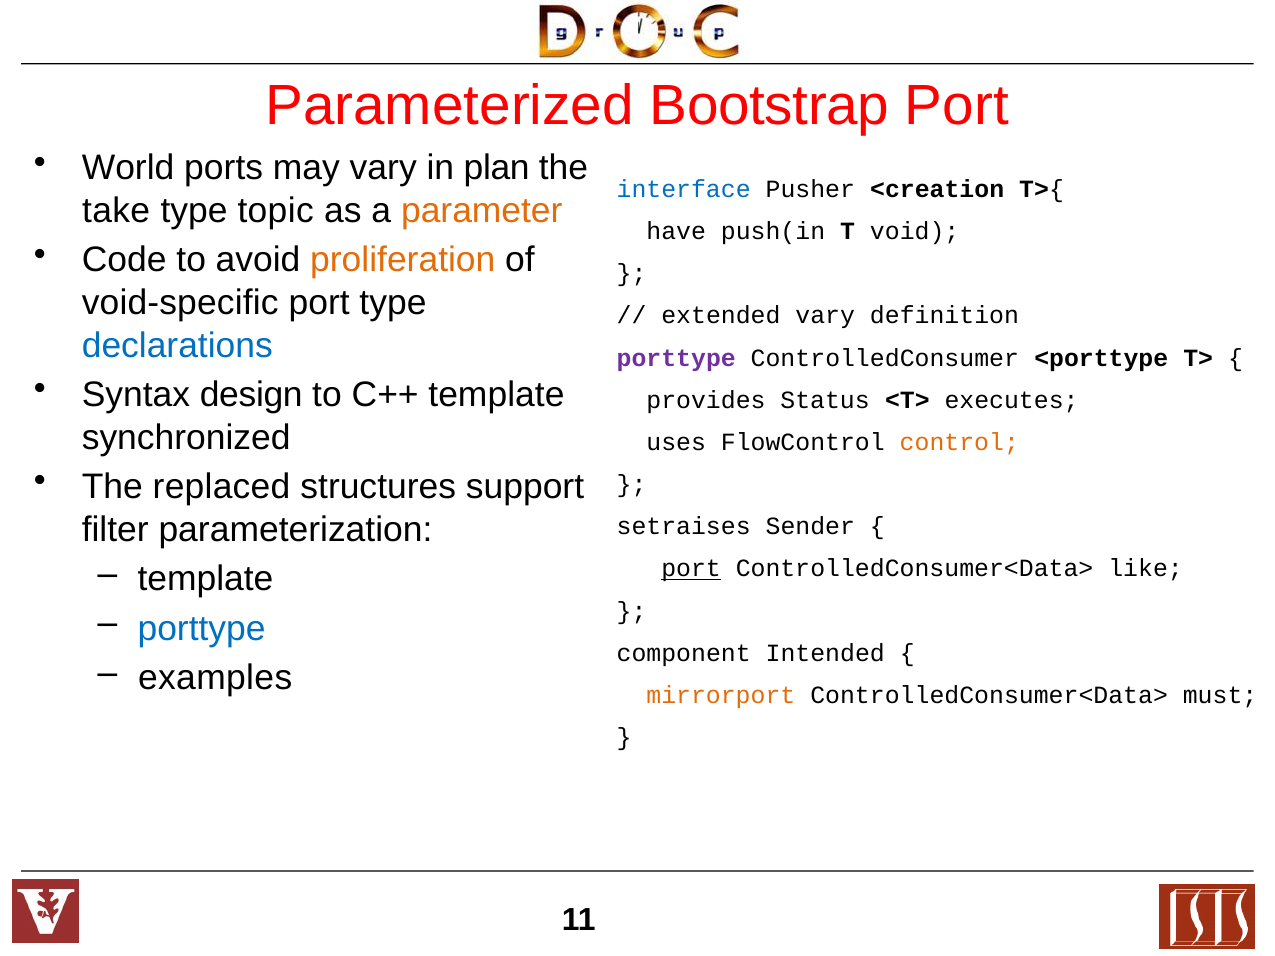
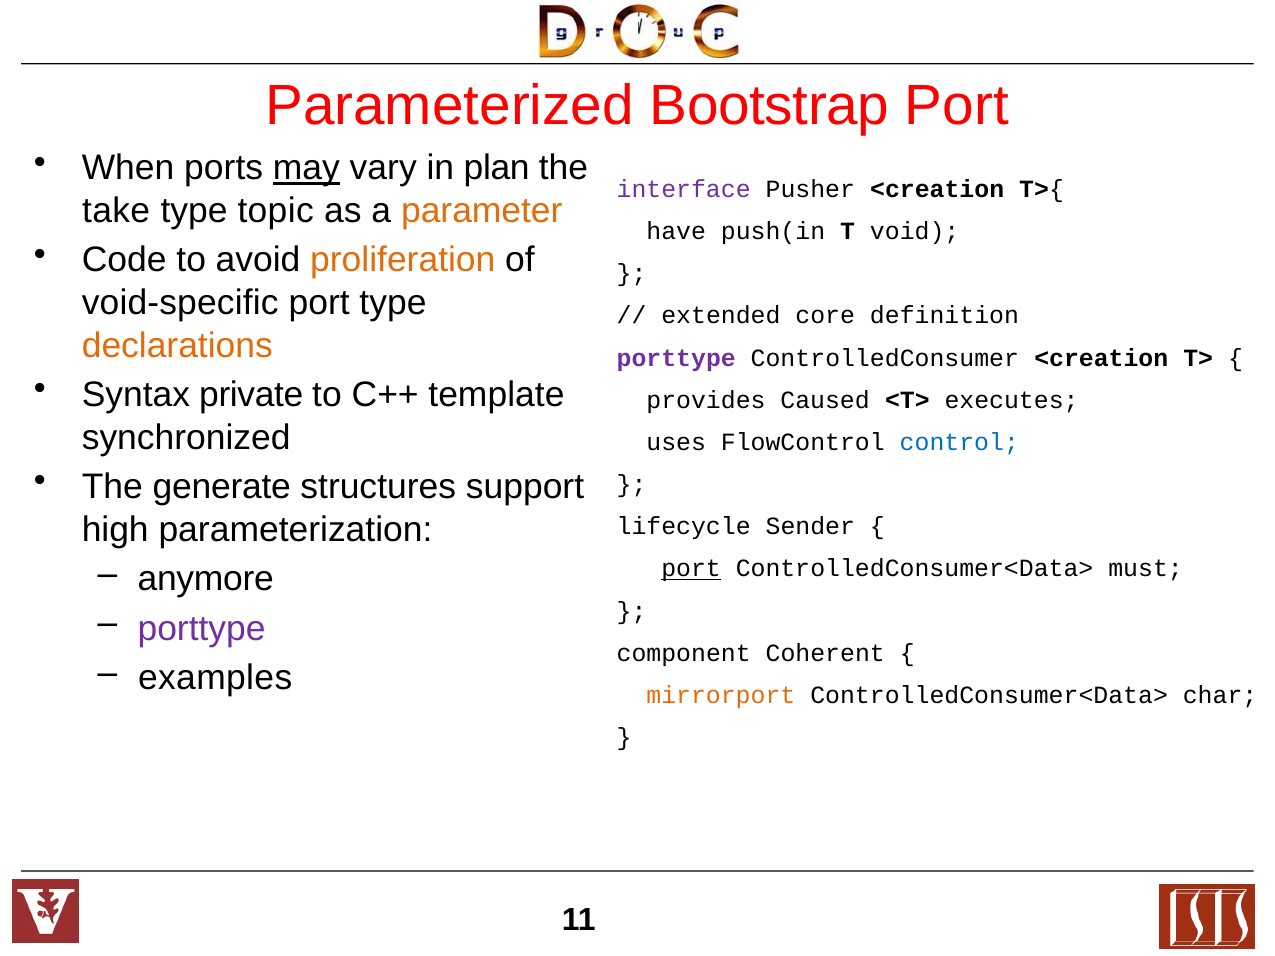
World: World -> When (128, 168)
may underline: none -> present (306, 168)
interface colour: blue -> purple (684, 189)
extended vary: vary -> core (825, 316)
declarations colour: blue -> orange (177, 345)
ControlledConsumer <porttype: <porttype -> <creation (1101, 358)
design: design -> private (251, 395)
Status: Status -> Caused (825, 400)
control colour: orange -> blue (959, 442)
replaced: replaced -> generate (222, 487)
filter: filter -> high (115, 530)
setraises: setraises -> lifecycle (684, 527)
like: like -> must (1146, 569)
template: template -> anymore (206, 579)
porttype colour: blue -> purple (202, 629)
Intended: Intended -> Coherent (825, 653)
must: must -> char (1220, 695)
